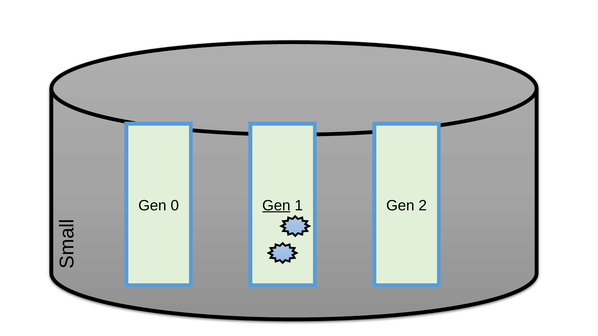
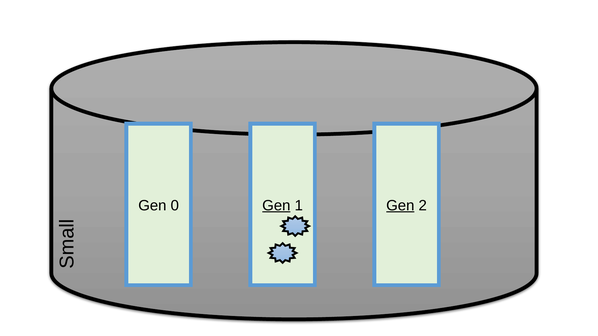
Gen underline: none -> present (400, 206)
